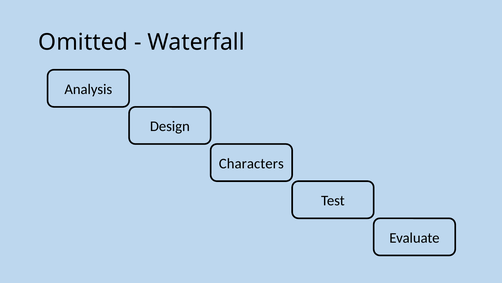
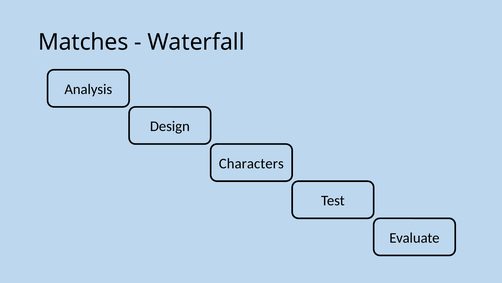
Omitted: Omitted -> Matches (83, 42)
